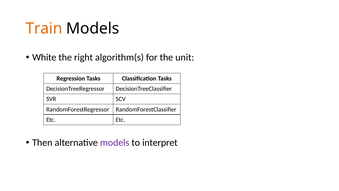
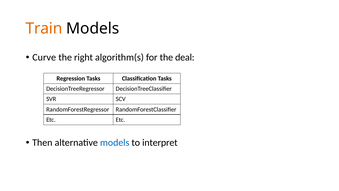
White: White -> Curve (44, 57)
unit: unit -> deal (185, 57)
models colour: purple -> blue (115, 142)
